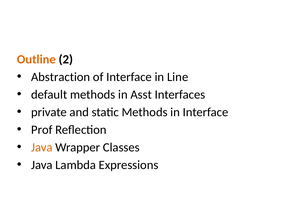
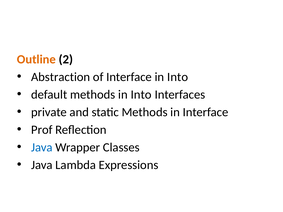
Interface in Line: Line -> Into (178, 77)
methods in Asst: Asst -> Into (141, 95)
Java colour: orange -> blue (42, 147)
